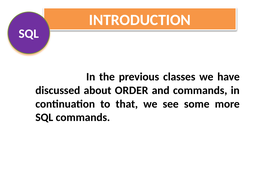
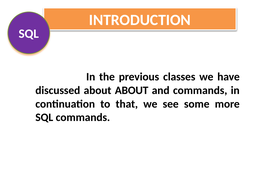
about ORDER: ORDER -> ABOUT (132, 90)
